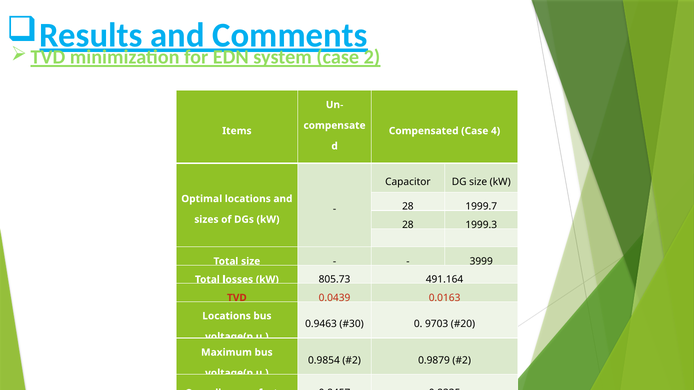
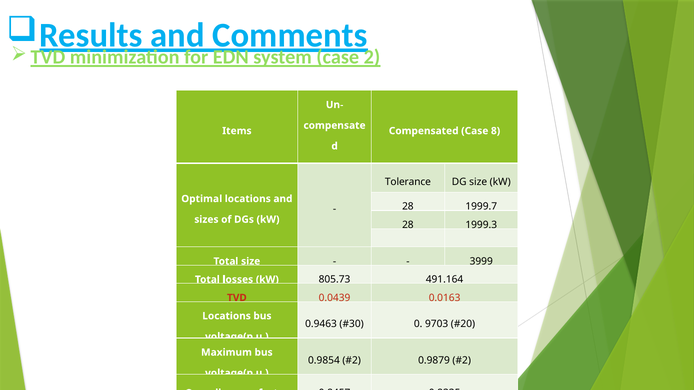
4: 4 -> 8 (496, 131)
Capacitor: Capacitor -> Tolerance (408, 182)
